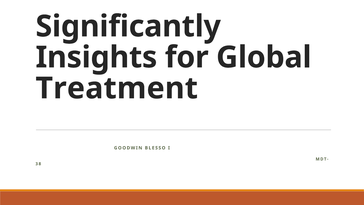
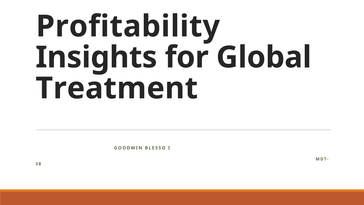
Significantly: Significantly -> Profitability (128, 26)
